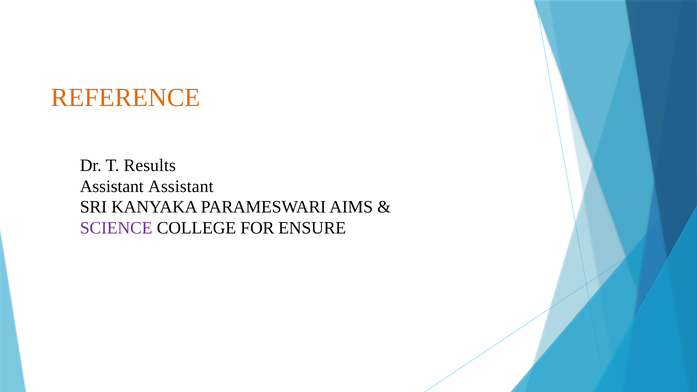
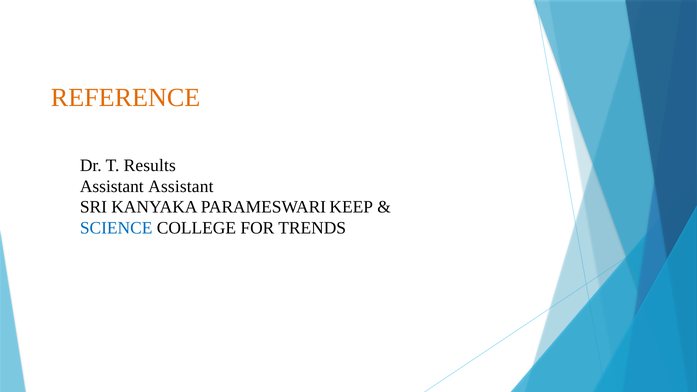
AIMS: AIMS -> KEEP (351, 207)
SCIENCE colour: purple -> blue (116, 228)
ENSURE: ENSURE -> TRENDS (312, 228)
